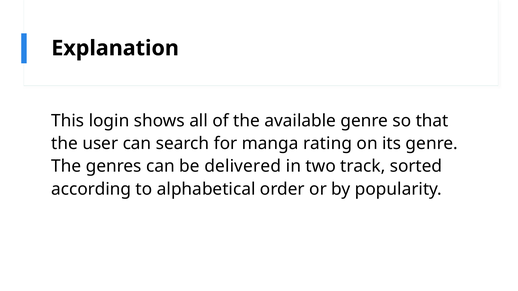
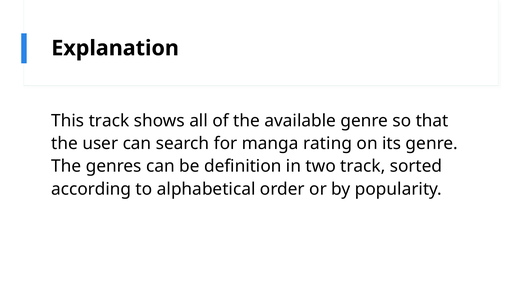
This login: login -> track (109, 121)
delivered: delivered -> definition (243, 166)
